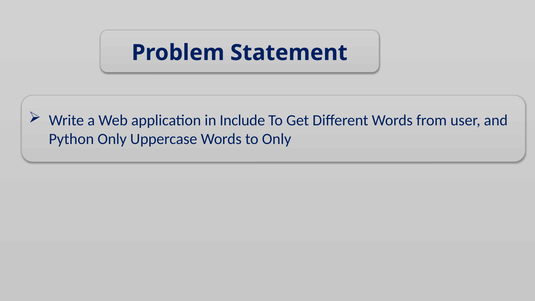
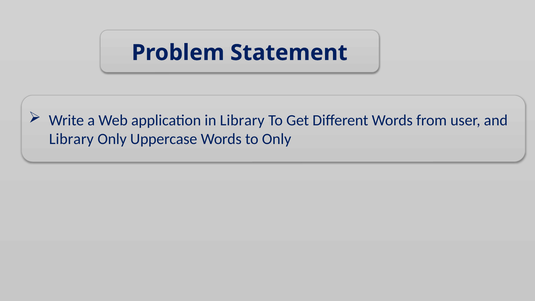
in Include: Include -> Library (242, 120)
Python: Python -> Library (71, 139)
